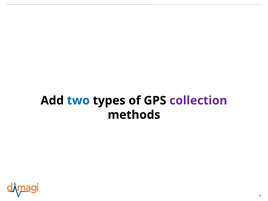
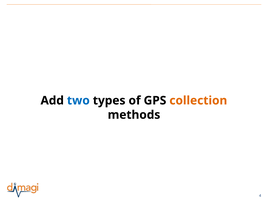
collection colour: purple -> orange (198, 101)
